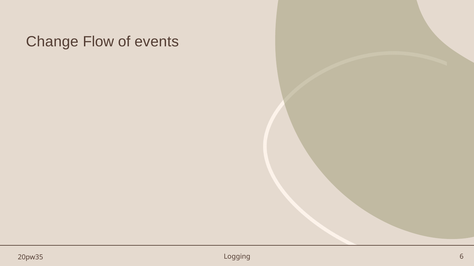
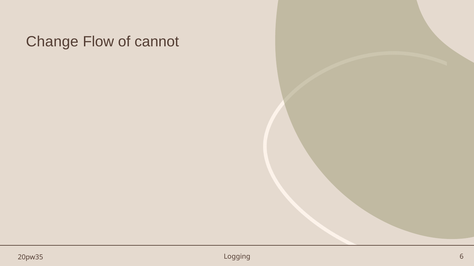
events: events -> cannot (157, 42)
